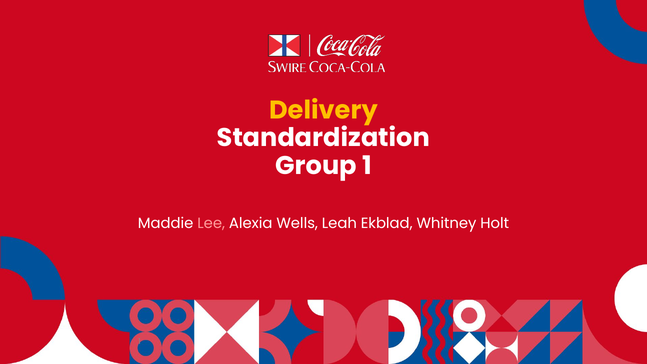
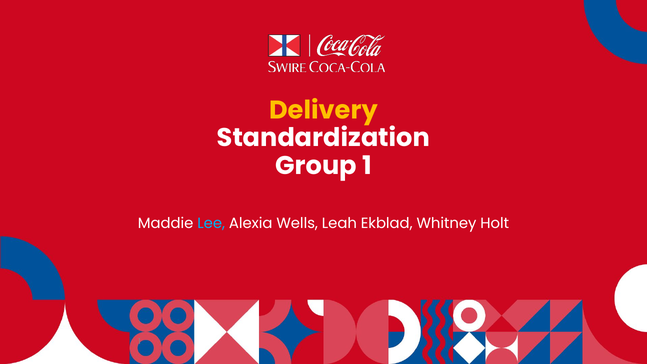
Lee colour: pink -> light blue (211, 223)
